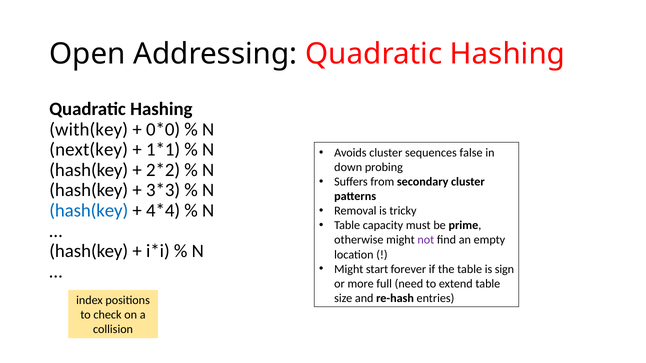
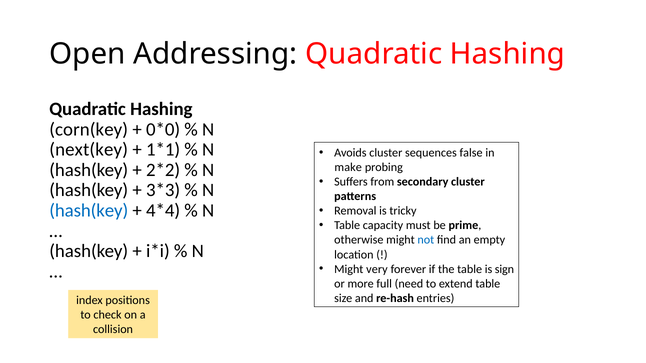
with(key: with(key -> corn(key (89, 129)
down: down -> make (348, 168)
not colour: purple -> blue (426, 240)
start: start -> very (377, 269)
